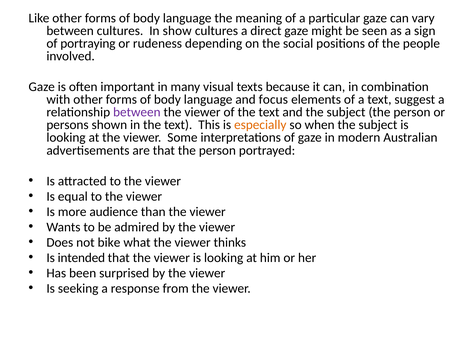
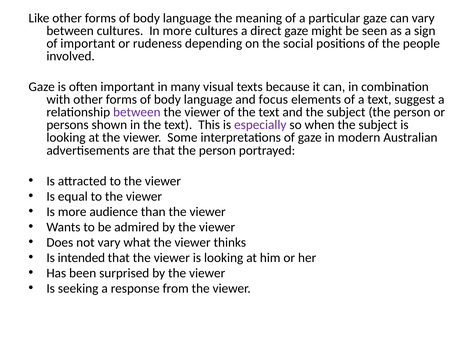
In show: show -> more (177, 31)
of portraying: portraying -> important (88, 43)
especially colour: orange -> purple (260, 125)
not bike: bike -> vary (109, 242)
